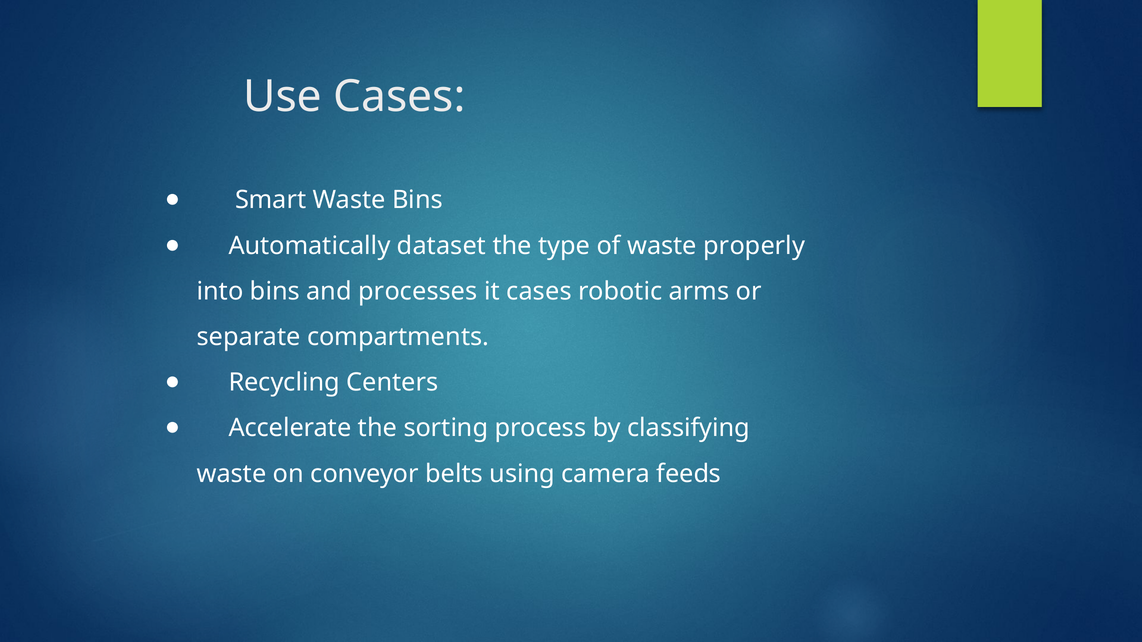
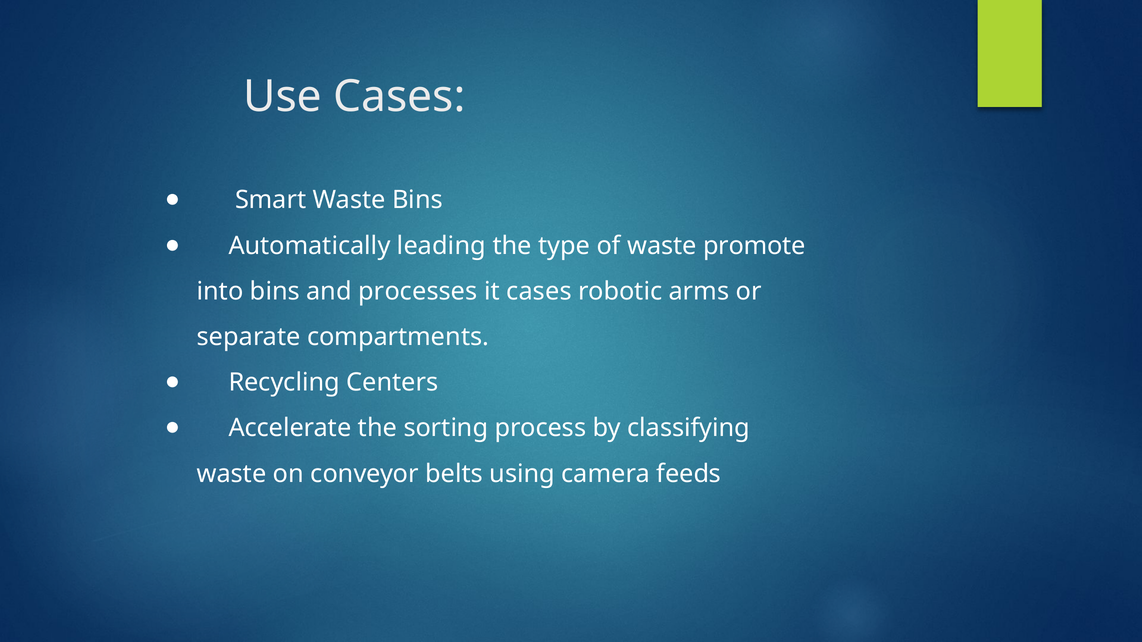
dataset: dataset -> leading (441, 246)
properly: properly -> promote (754, 246)
